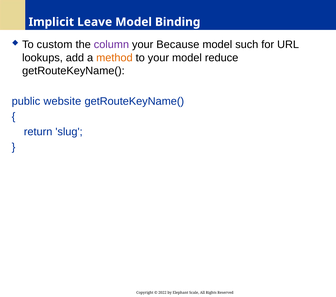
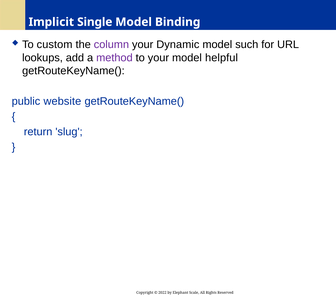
Leave: Leave -> Single (95, 22)
Because: Because -> Dynamic (178, 45)
method colour: orange -> purple (114, 58)
reduce: reduce -> helpful (222, 58)
